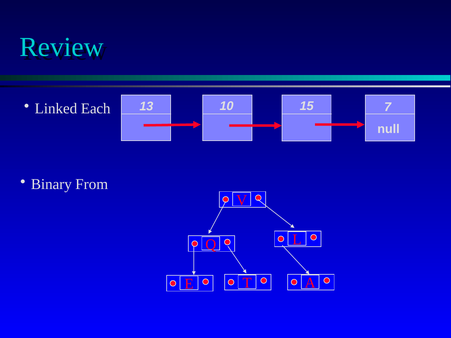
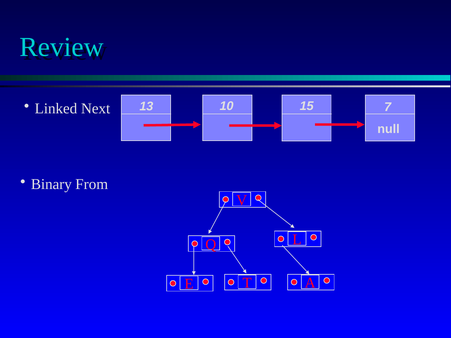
Each: Each -> Next (96, 109)
